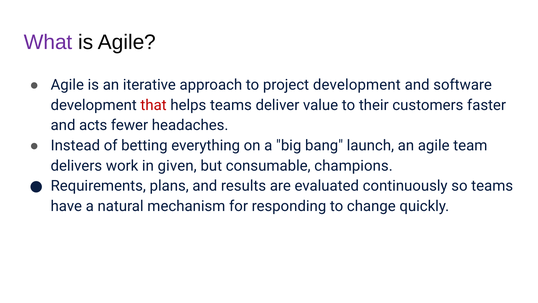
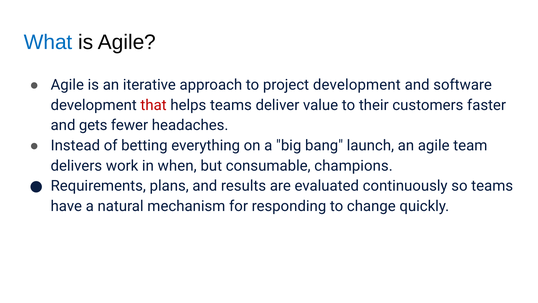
What colour: purple -> blue (48, 42)
acts: acts -> gets (93, 125)
given: given -> when (177, 166)
